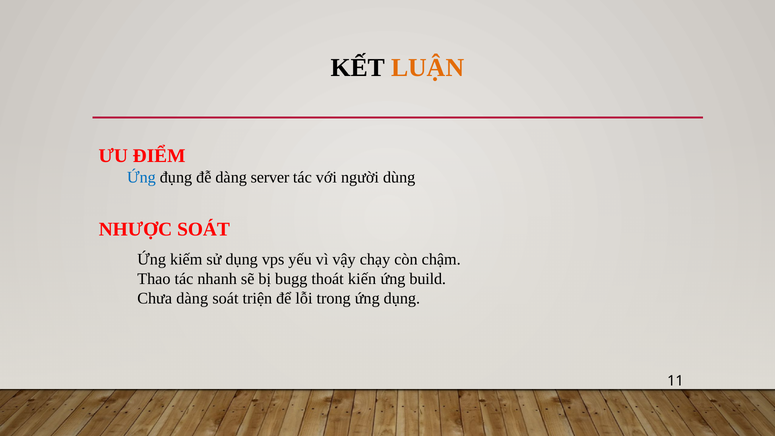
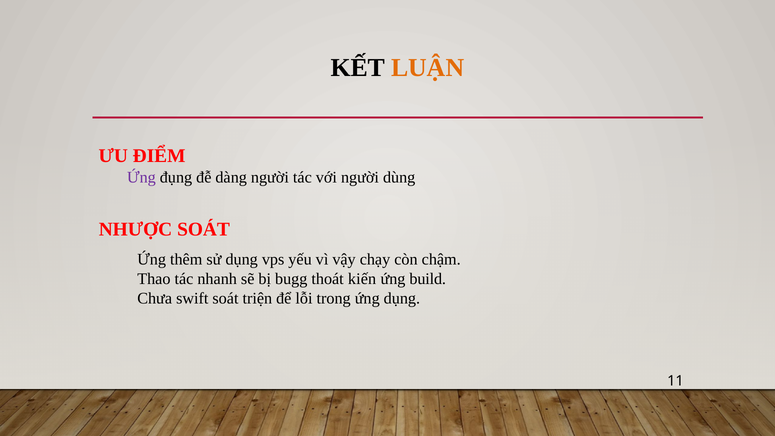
Ứng colour: blue -> purple (141, 177)
dàng server: server -> người (270, 177)
kiếm: kiếm -> thêm (186, 260)
Chưa dàng: dàng -> swift (192, 298)
